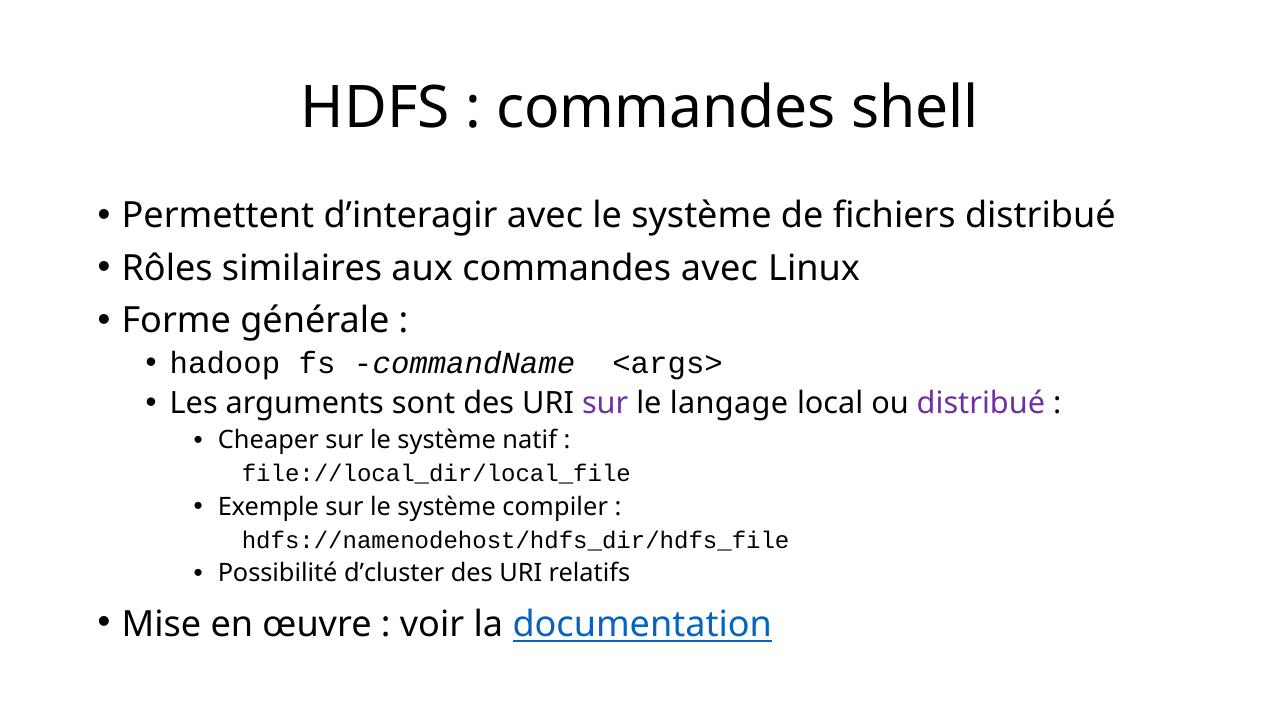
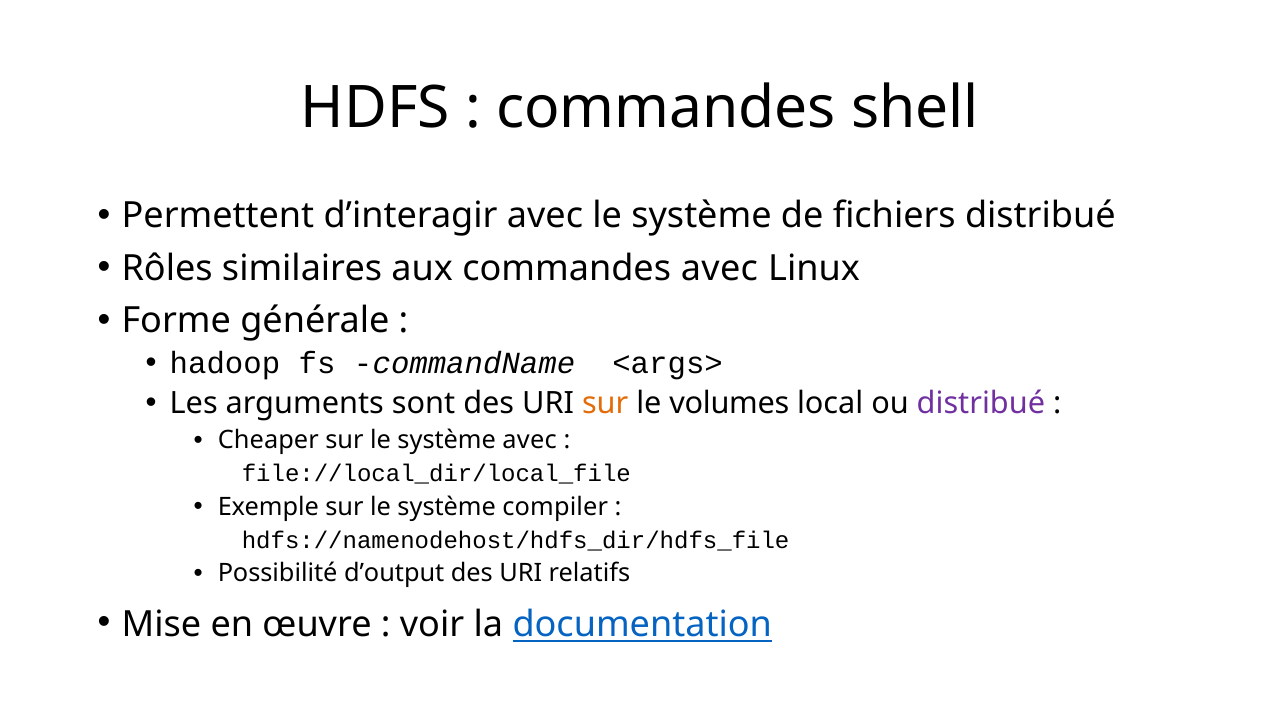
sur colour: purple -> orange (605, 403)
langage: langage -> volumes (729, 403)
système natif: natif -> avec (530, 440)
d’cluster: d’cluster -> d’output (394, 573)
